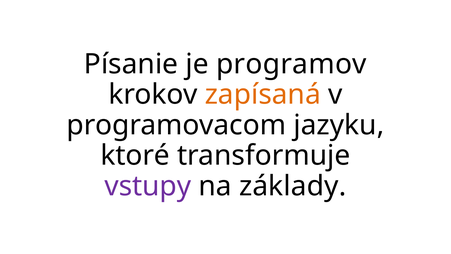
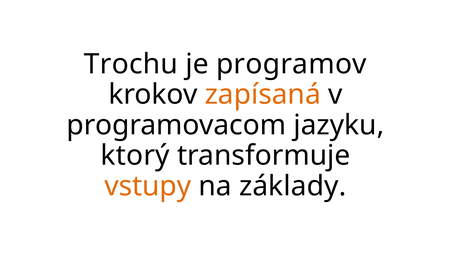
Písanie: Písanie -> Trochu (131, 64)
ktoré: ktoré -> ktorý (135, 155)
vstupy colour: purple -> orange (148, 186)
